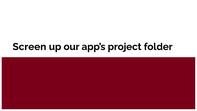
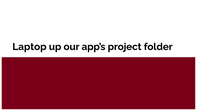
Screen: Screen -> Laptop (29, 47)
